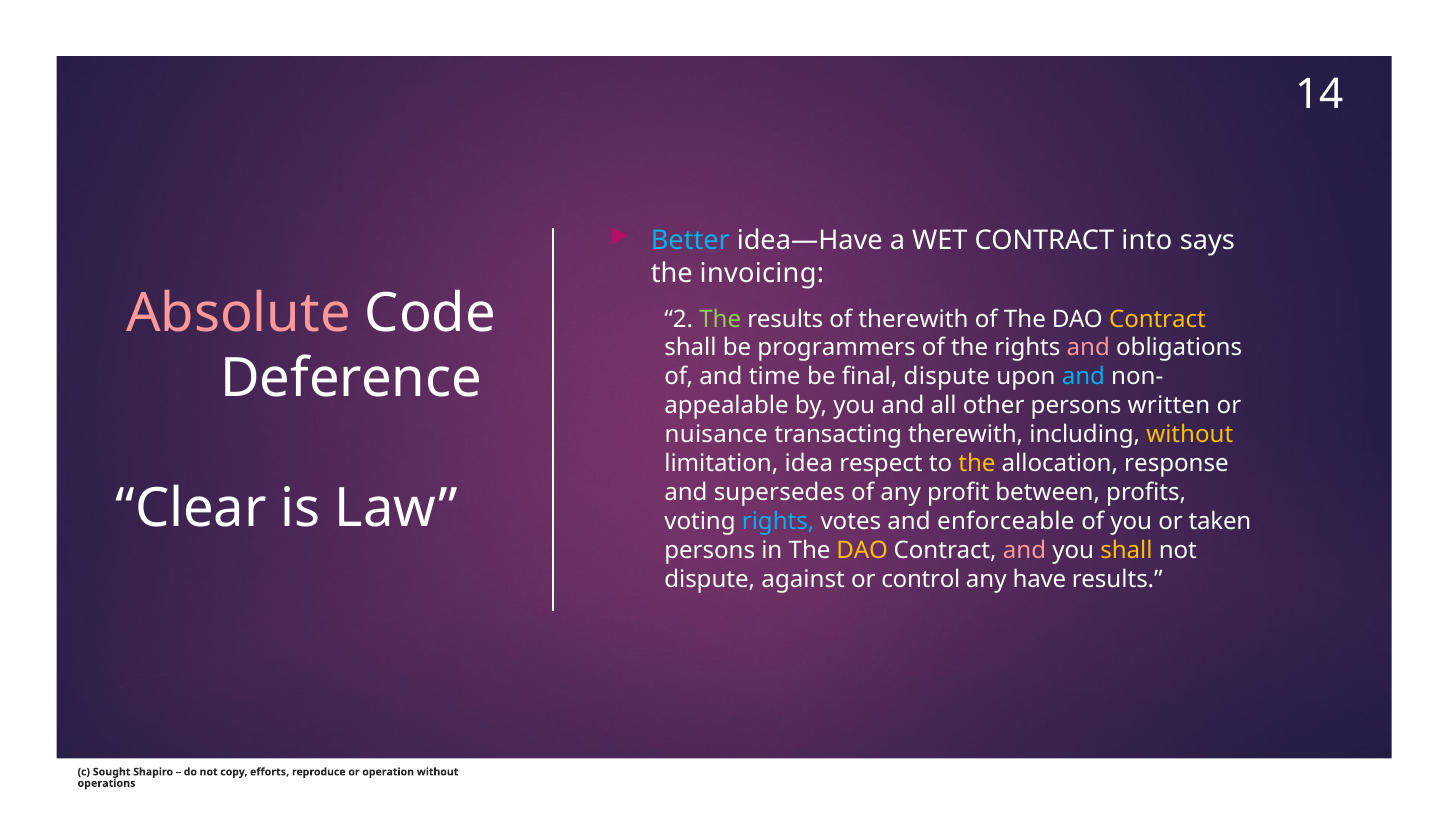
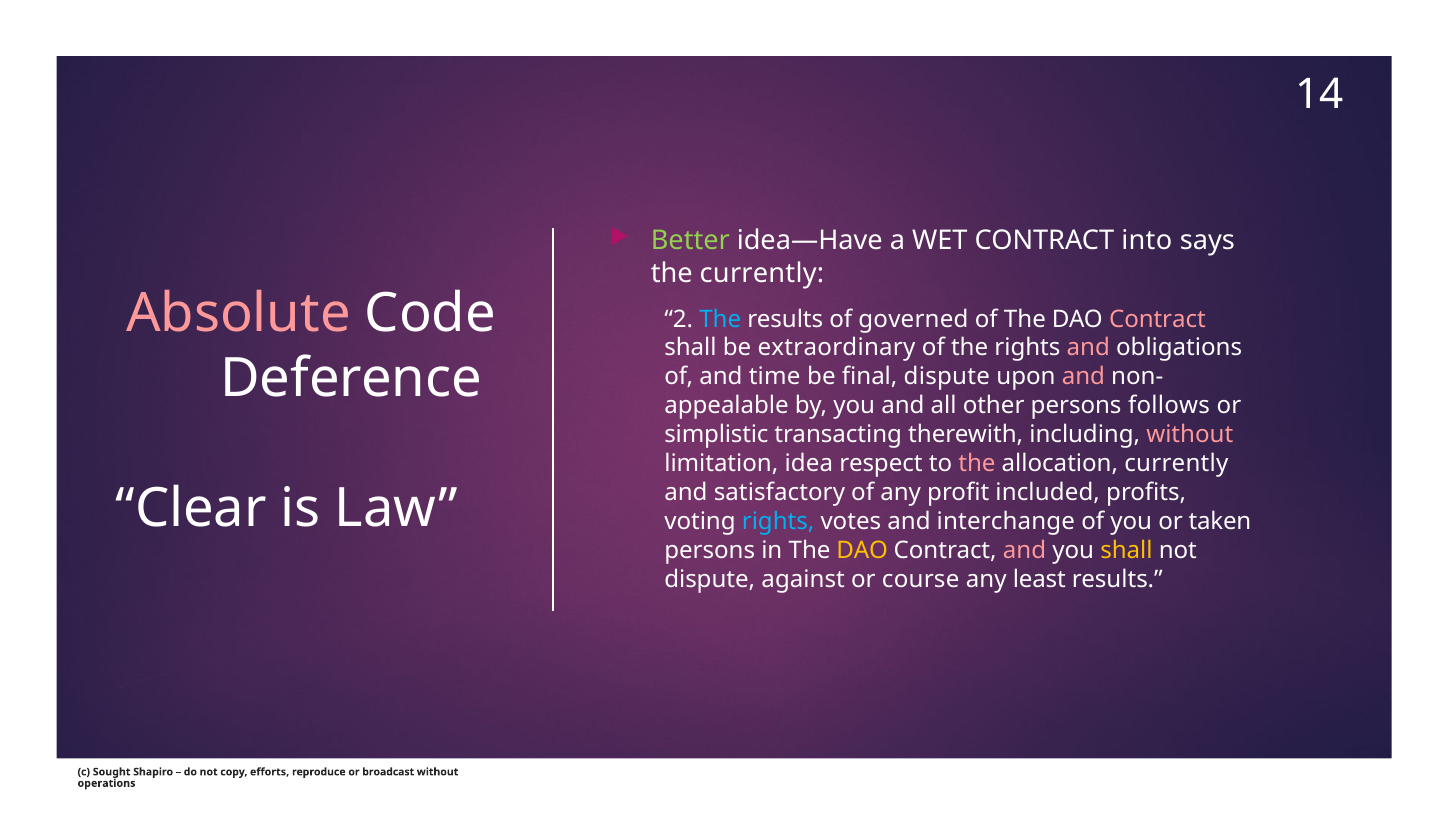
Better colour: light blue -> light green (690, 241)
the invoicing: invoicing -> currently (762, 274)
The colour: light green -> light blue (720, 319)
of therewith: therewith -> governed (913, 319)
Contract colour: yellow -> pink (1157, 319)
programmers: programmers -> extraordinary (837, 348)
and colour: light blue -> pink (1083, 377)
written: written -> follows (1169, 406)
nuisance: nuisance -> simplistic (716, 435)
without colour: yellow -> pink (1190, 435)
the colour: yellow -> pink (977, 464)
allocation response: response -> currently (1176, 464)
supersedes: supersedes -> satisfactory (779, 493)
between: between -> included (1048, 493)
enforceable: enforceable -> interchange (1006, 522)
control: control -> course (921, 579)
have: have -> least (1039, 579)
operation: operation -> broadcast (388, 772)
